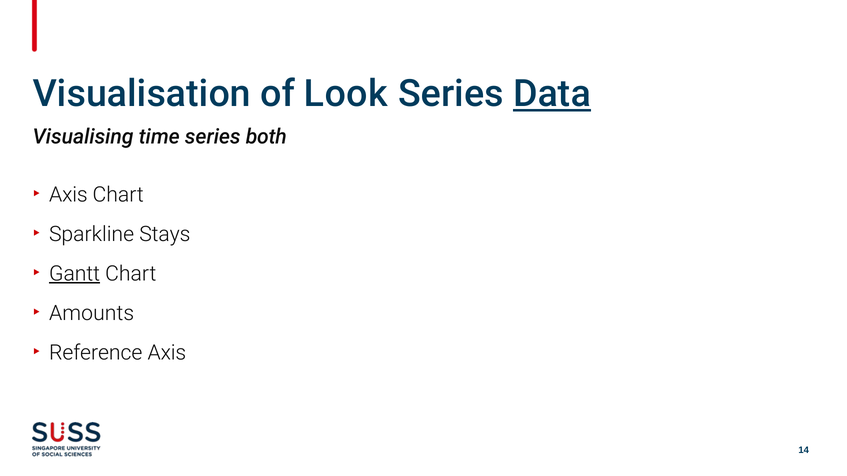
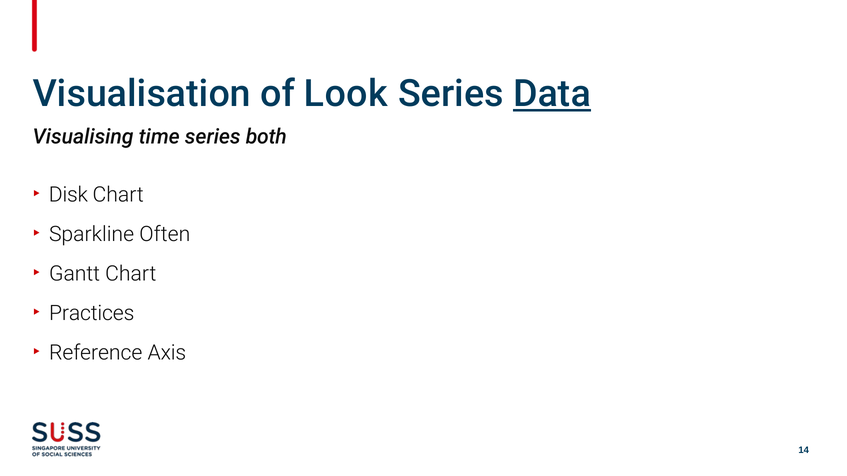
Axis: Axis -> Disk (68, 195)
Stays: Stays -> Often (165, 234)
Gantt underline: present -> none (75, 274)
Amounts: Amounts -> Practices (92, 313)
